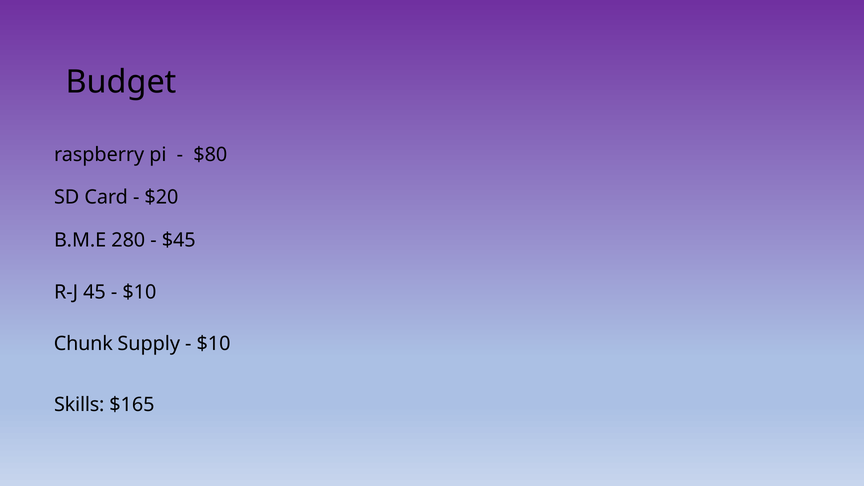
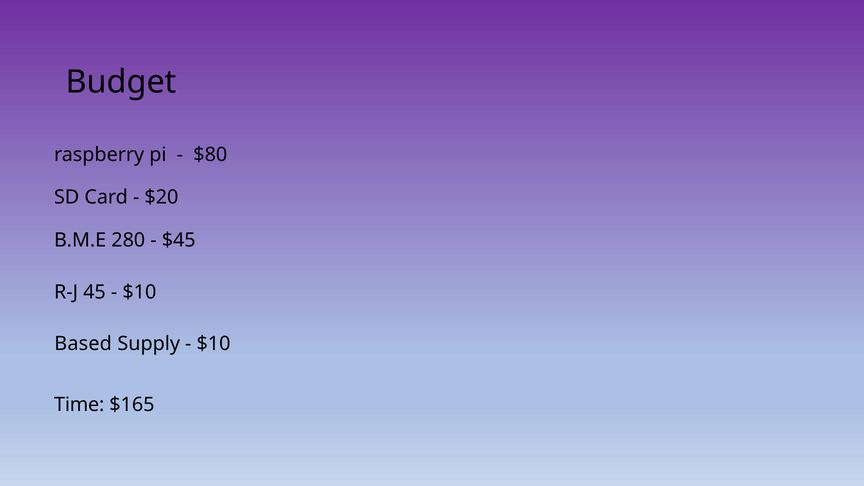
Chunk: Chunk -> Based (83, 344)
Skills: Skills -> Time (79, 404)
